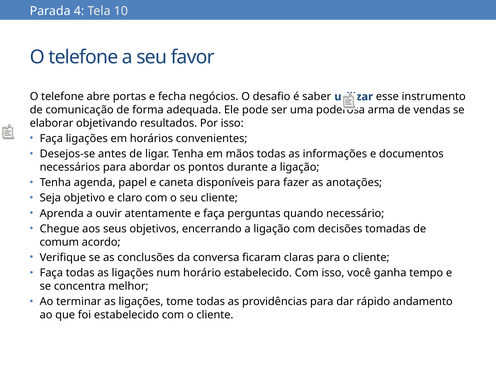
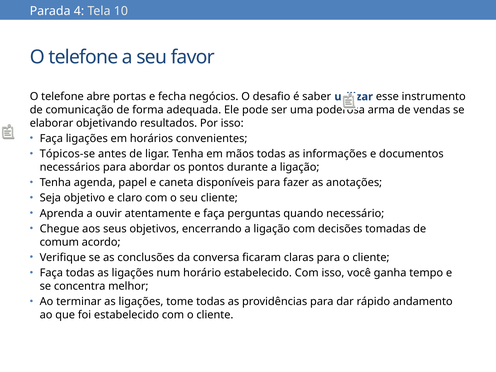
Desejos-se: Desejos-se -> Tópicos-se (67, 154)
